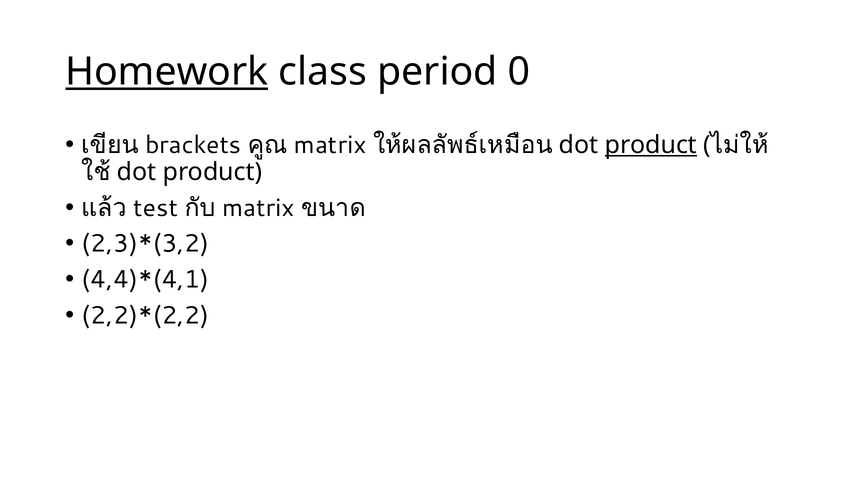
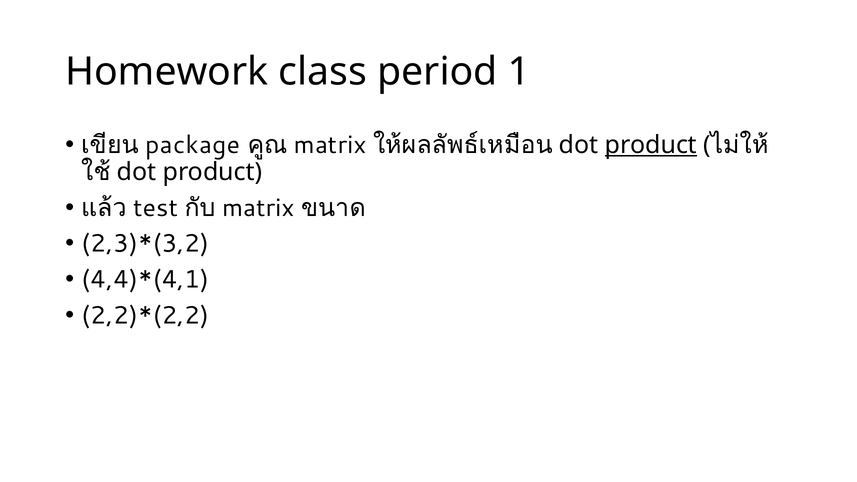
Homework underline: present -> none (167, 72)
0: 0 -> 1 (519, 72)
brackets: brackets -> package (193, 145)
